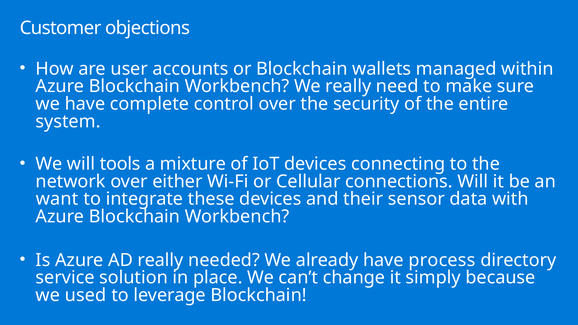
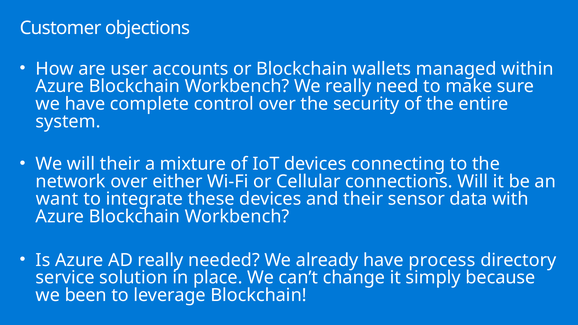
will tools: tools -> their (120, 164)
used: used -> been (86, 295)
